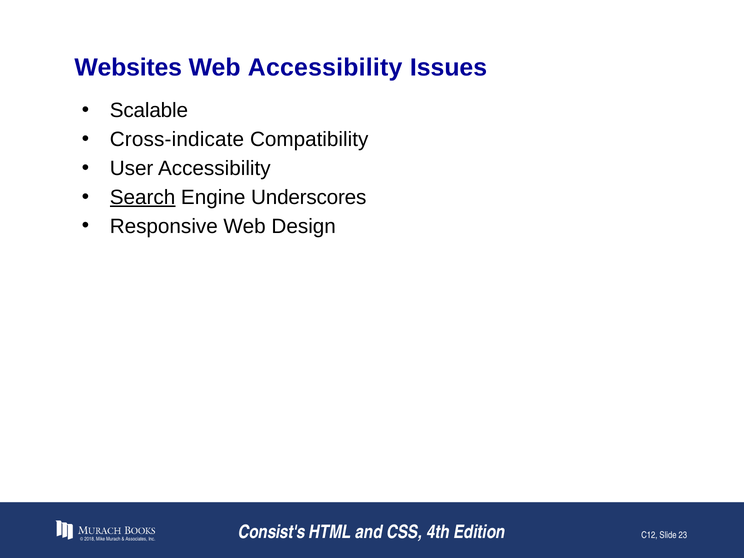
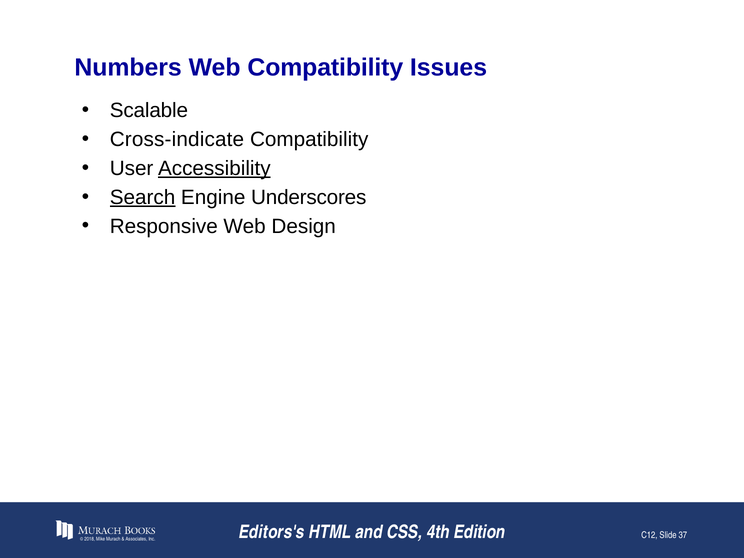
Websites: Websites -> Numbers (128, 68)
Web Accessibility: Accessibility -> Compatibility (325, 68)
Accessibility underline: none -> present (214, 168)
Consist's: Consist's -> Editors's (272, 532)
23: 23 -> 37 (683, 535)
